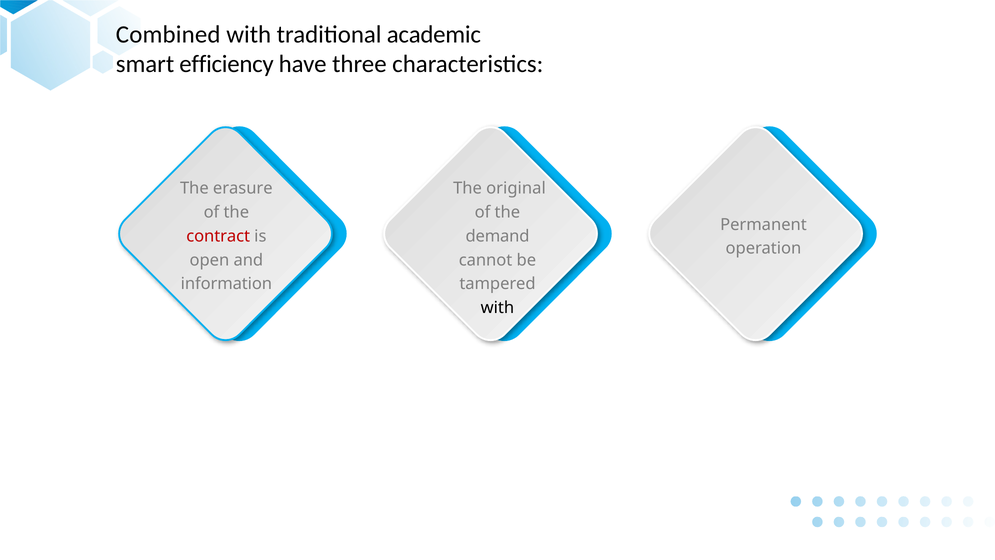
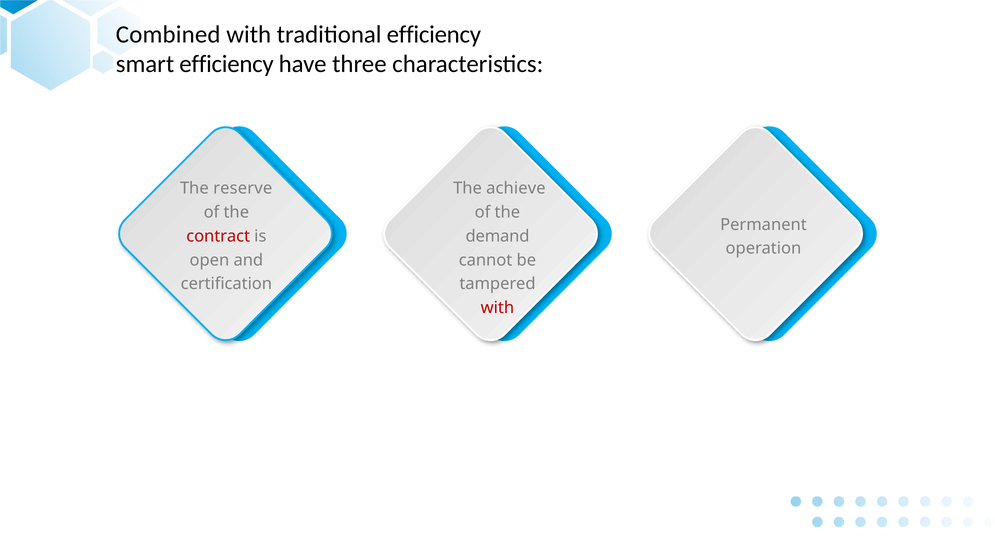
traditional academic: academic -> efficiency (434, 34)
erasure: erasure -> reserve (243, 188)
original: original -> achieve (516, 188)
information: information -> certification (226, 284)
with colour: black -> red (497, 308)
